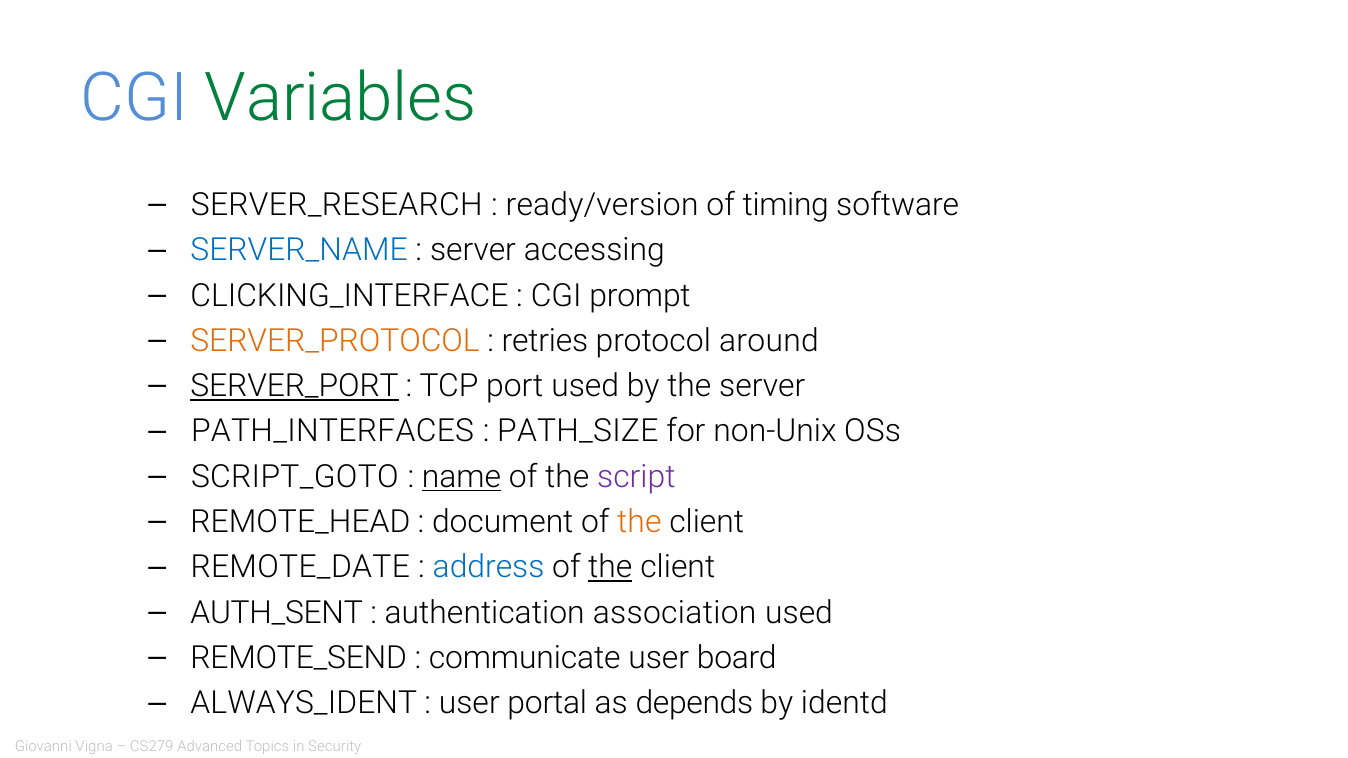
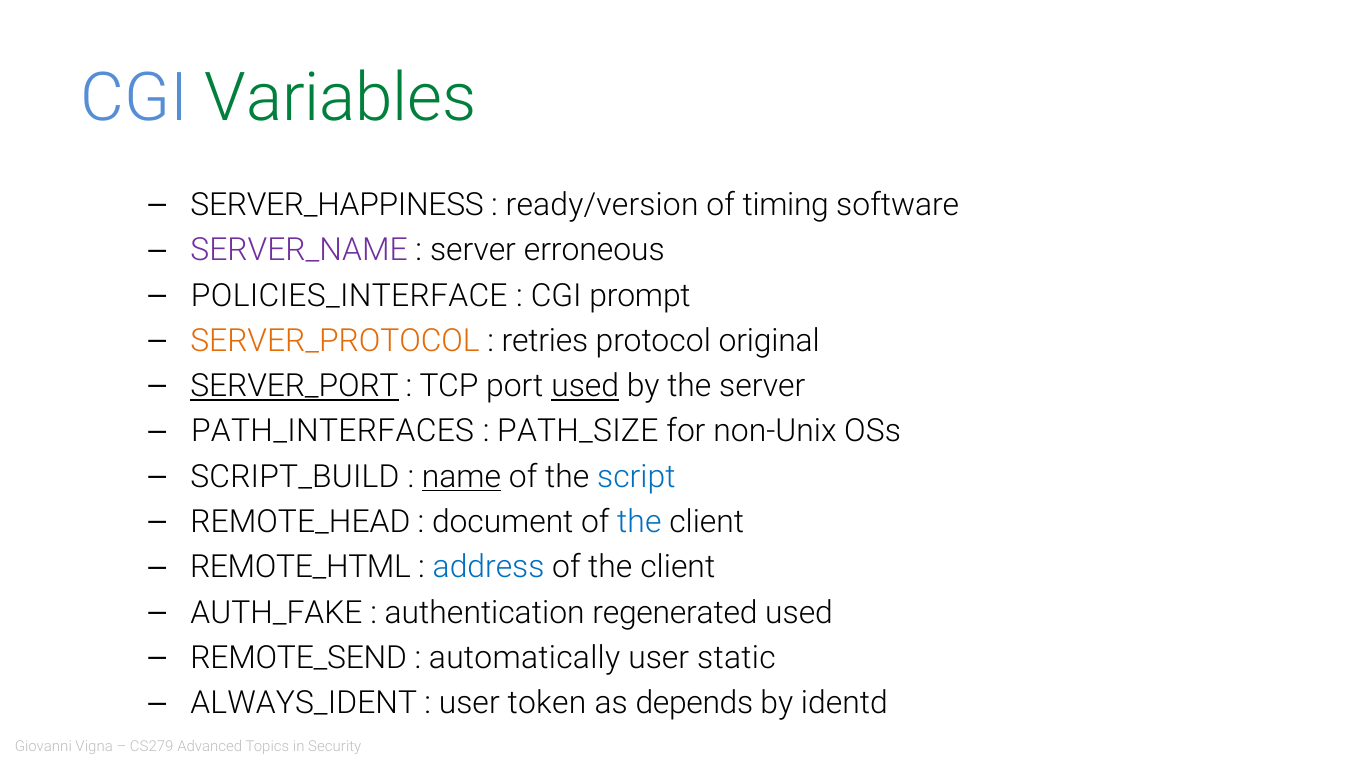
SERVER_RESEARCH: SERVER_RESEARCH -> SERVER_HAPPINESS (337, 205)
SERVER_NAME colour: blue -> purple (299, 250)
accessing: accessing -> erroneous (594, 250)
CLICKING_INTERFACE: CLICKING_INTERFACE -> POLICIES_INTERFACE (349, 296)
around: around -> original (769, 341)
used underline: none -> present (585, 386)
SCRIPT_GOTO: SCRIPT_GOTO -> SCRIPT_BUILD (295, 477)
script colour: purple -> blue (636, 477)
the colour: orange -> blue (639, 522)
REMOTE_DATE: REMOTE_DATE -> REMOTE_HTML (301, 568)
the underline: present -> none (610, 568)
AUTH_SENT: AUTH_SENT -> AUTH_FAKE (276, 613)
association: association -> regenerated (675, 613)
communicate: communicate -> automatically (525, 658)
board: board -> static (736, 658)
portal: portal -> token (547, 704)
